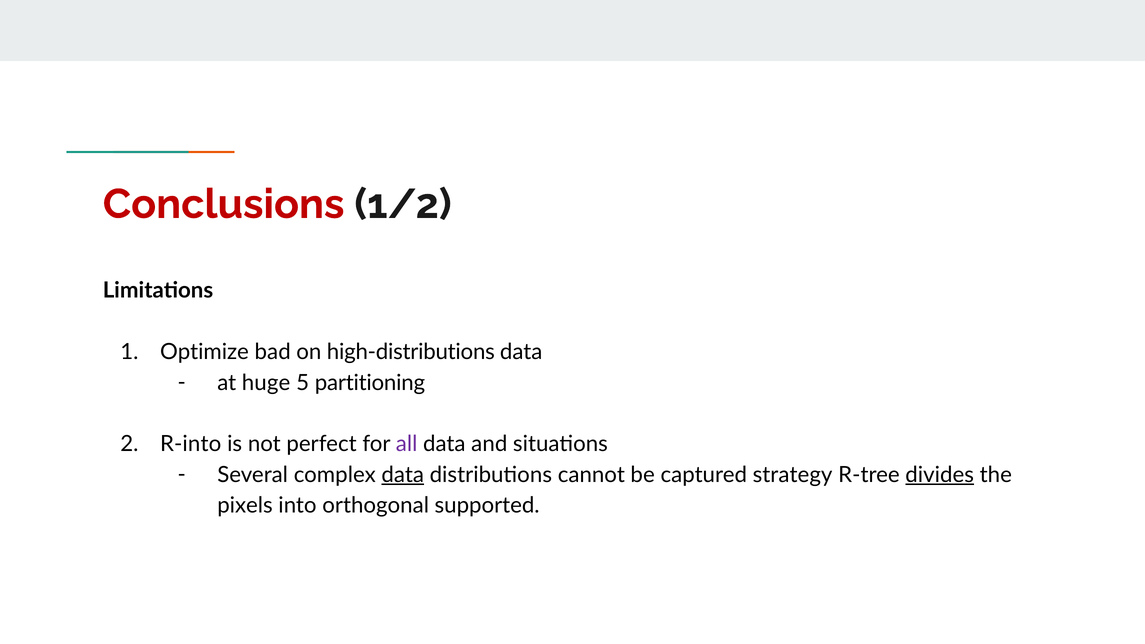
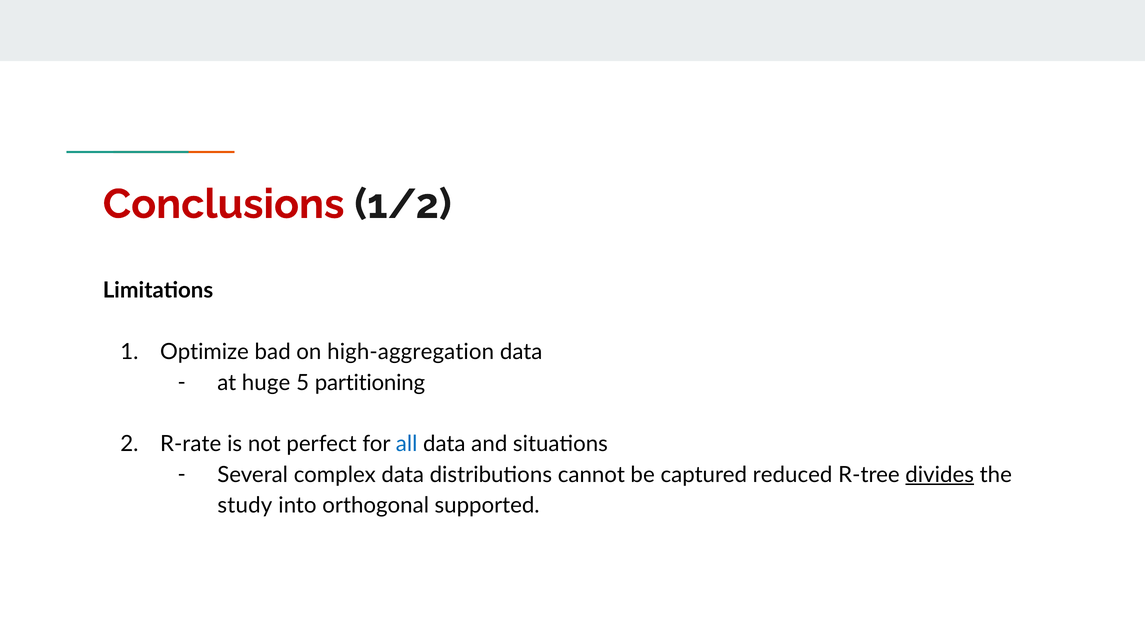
high-distributions: high-distributions -> high-aggregation (411, 352)
R-into: R-into -> R-rate (191, 444)
all colour: purple -> blue (407, 444)
data underline: present -> none (403, 475)
strategy: strategy -> reduced (793, 475)
pixels: pixels -> study (245, 506)
